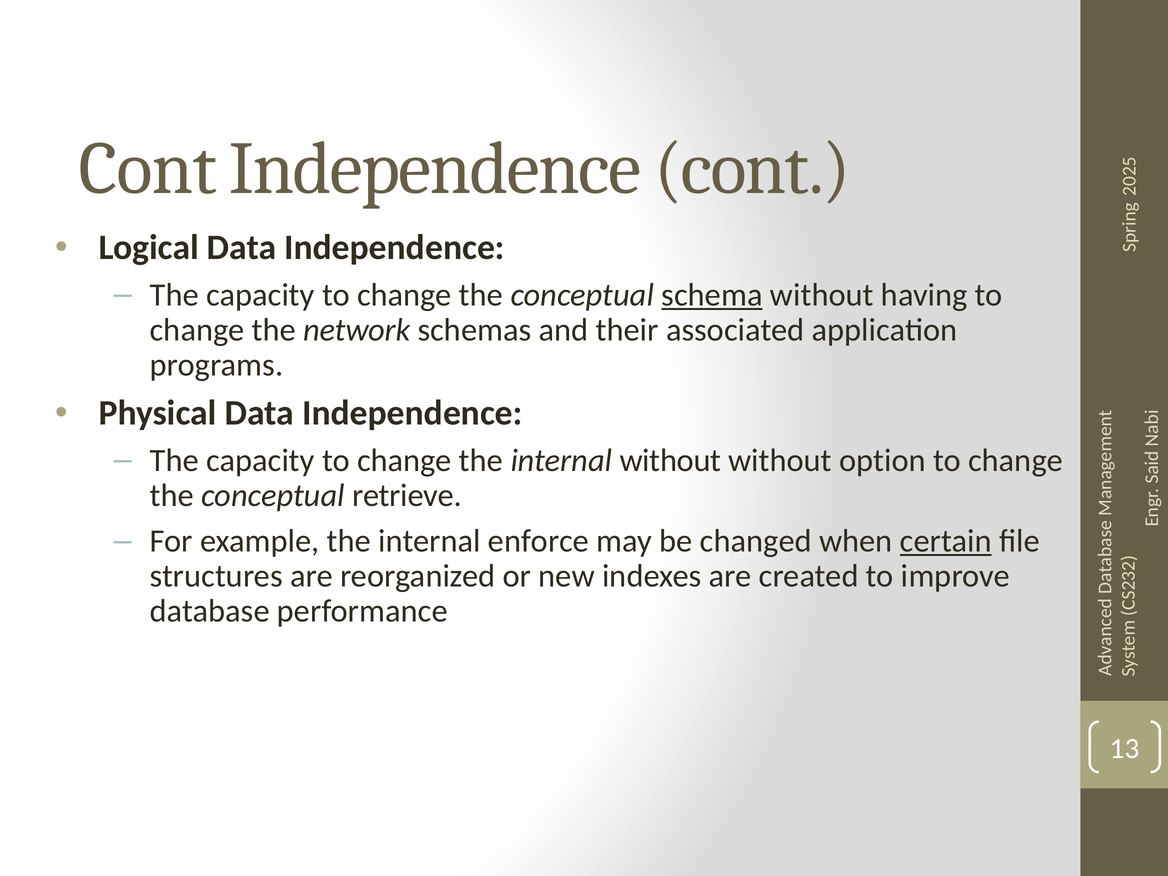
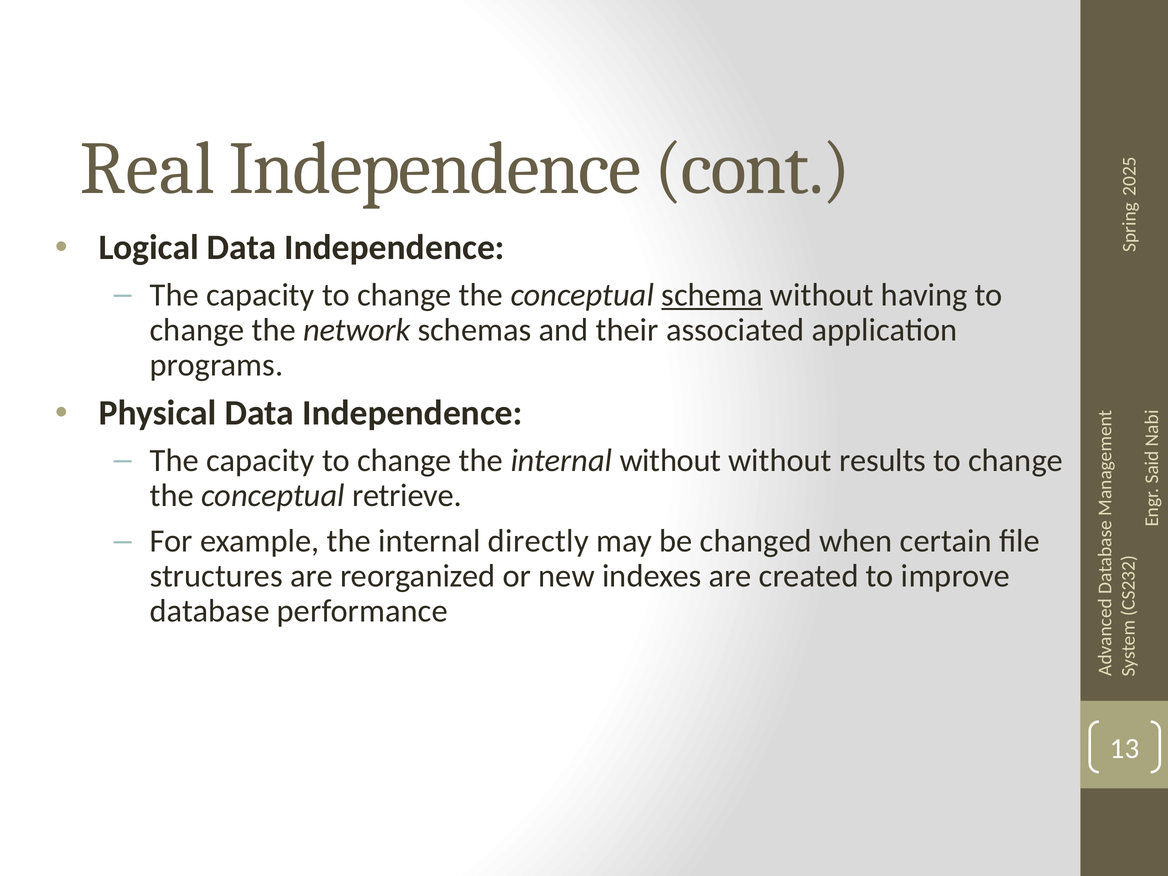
Cont: Cont -> Real (147, 169)
option: option -> results (883, 461)
enforce: enforce -> directly (538, 541)
certain underline: present -> none (946, 541)
